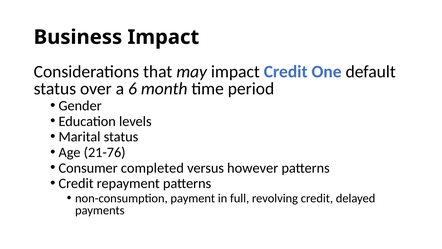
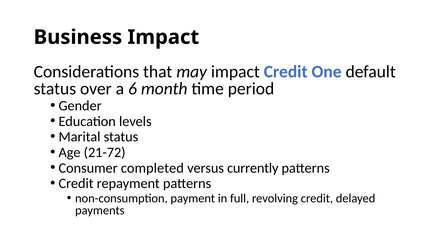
21-76: 21-76 -> 21-72 (105, 152)
however: however -> currently (253, 168)
